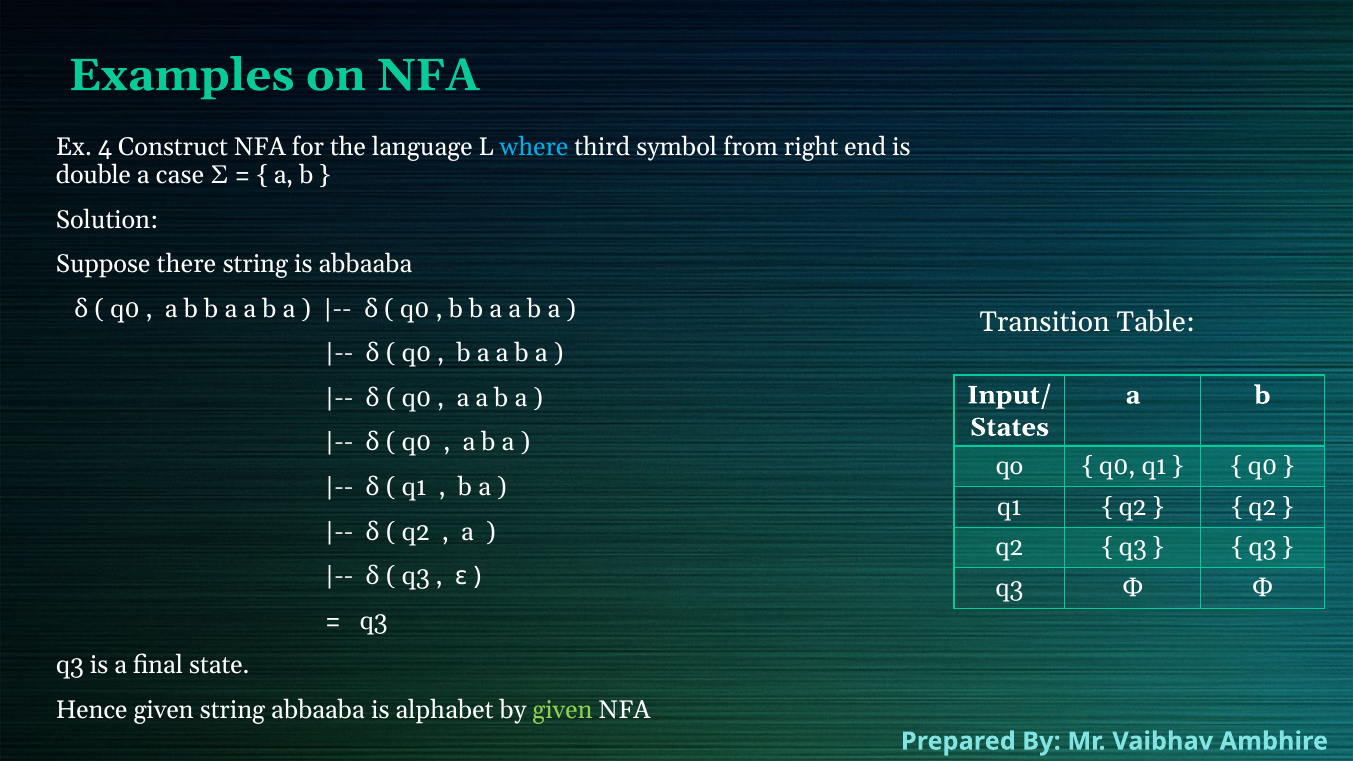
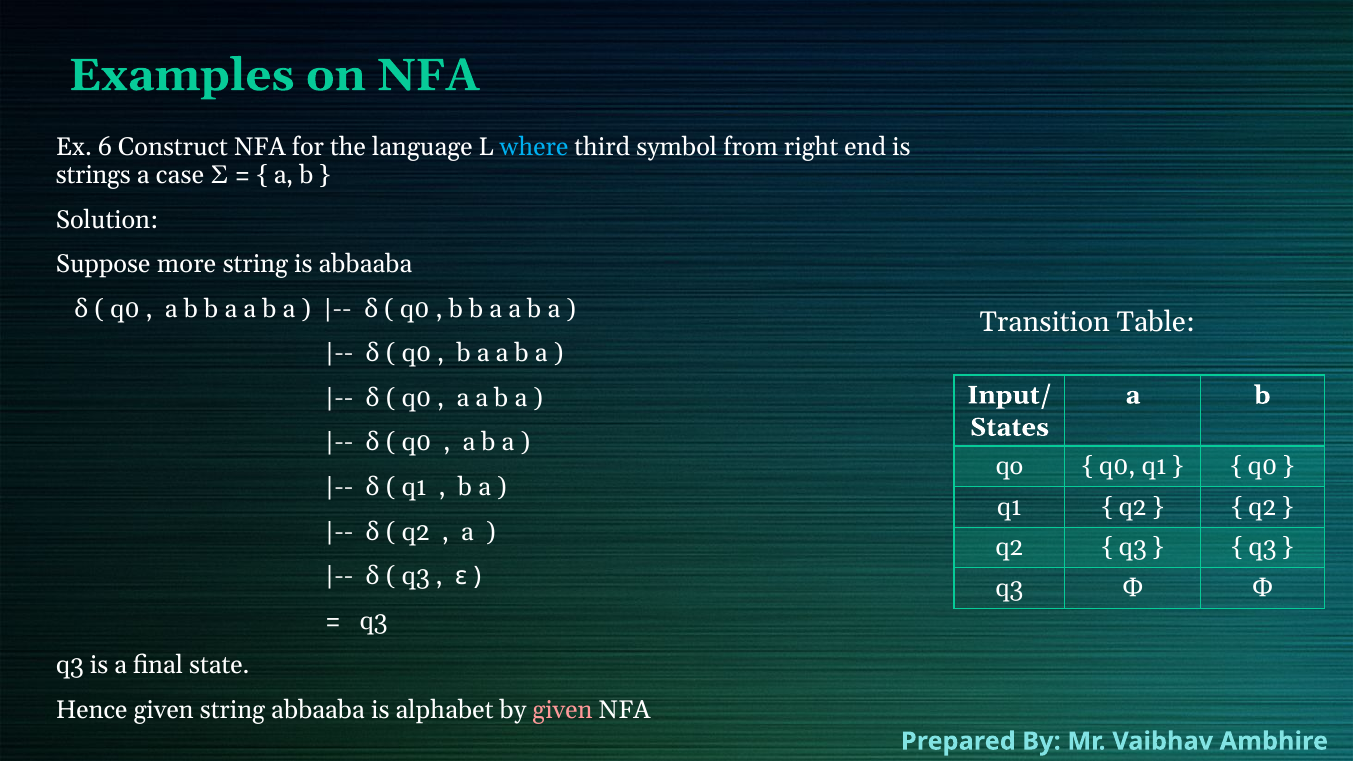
4: 4 -> 6 (105, 148)
double: double -> strings (93, 175)
there: there -> more (186, 264)
given colour: light green -> pink (562, 710)
